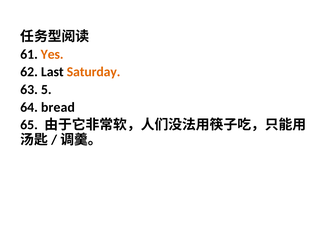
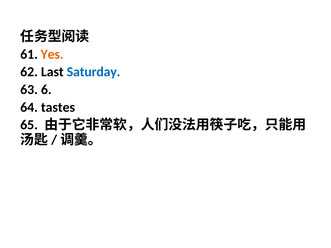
Saturday colour: orange -> blue (94, 72)
5: 5 -> 6 (46, 90)
bread: bread -> tastes (58, 107)
